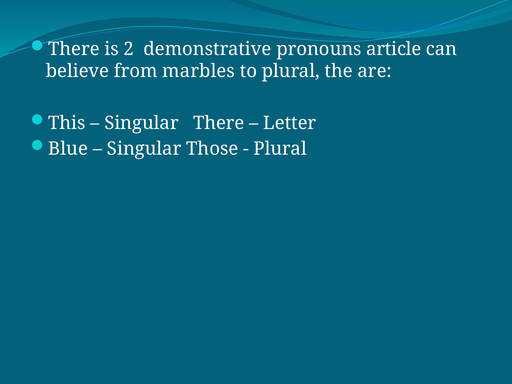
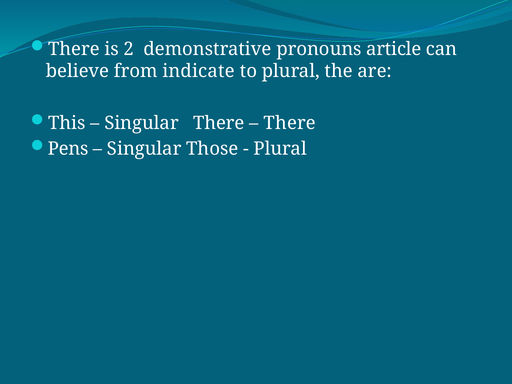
marbles: marbles -> indicate (199, 71)
Letter: Letter -> There (290, 123)
Blue: Blue -> Pens (68, 149)
